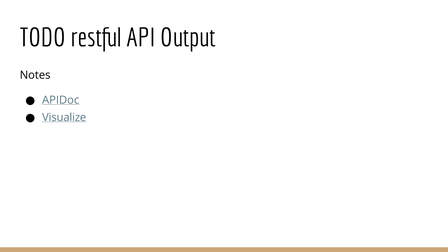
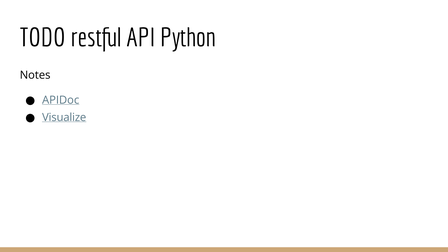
Output: Output -> Python (188, 38)
